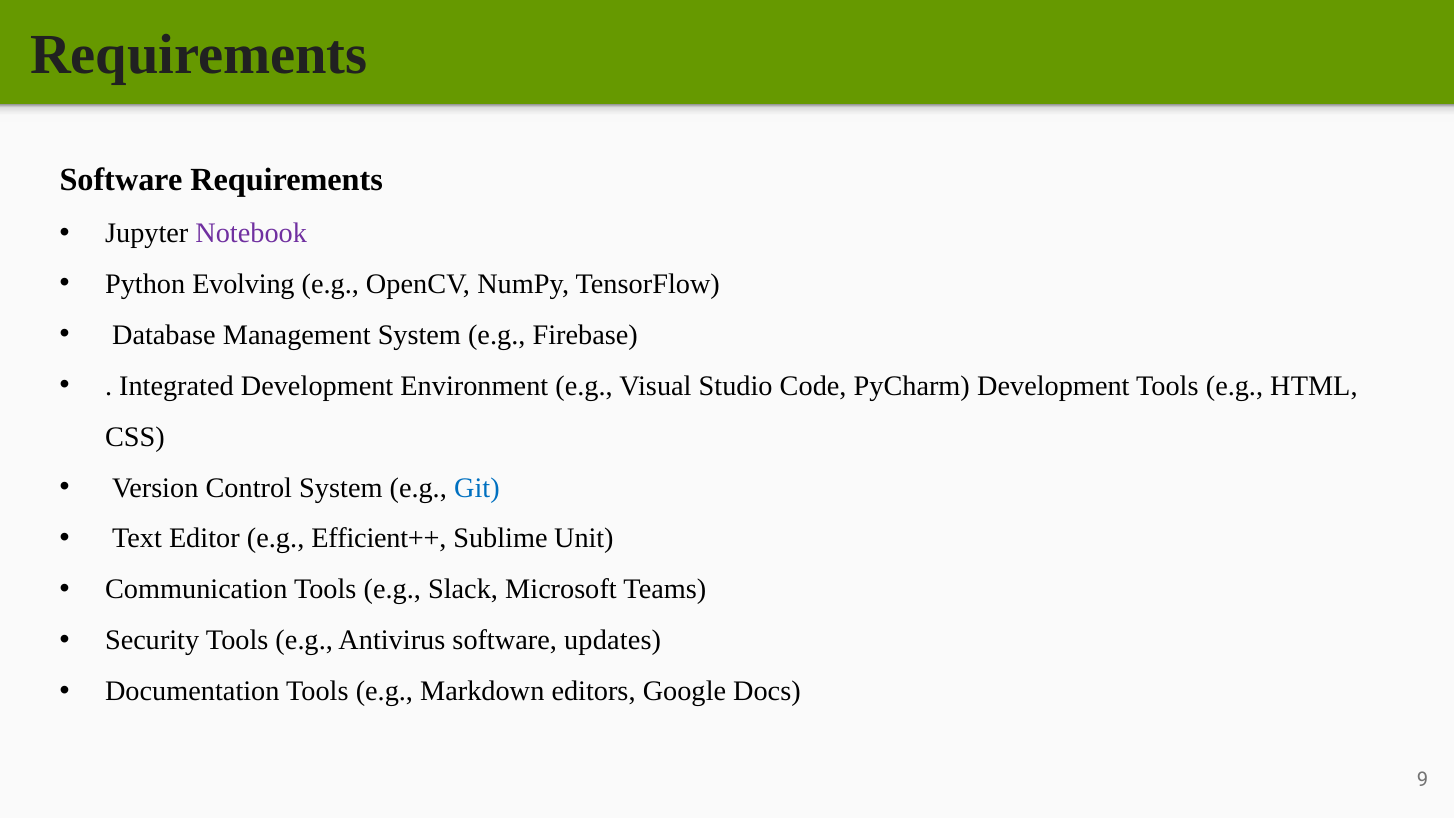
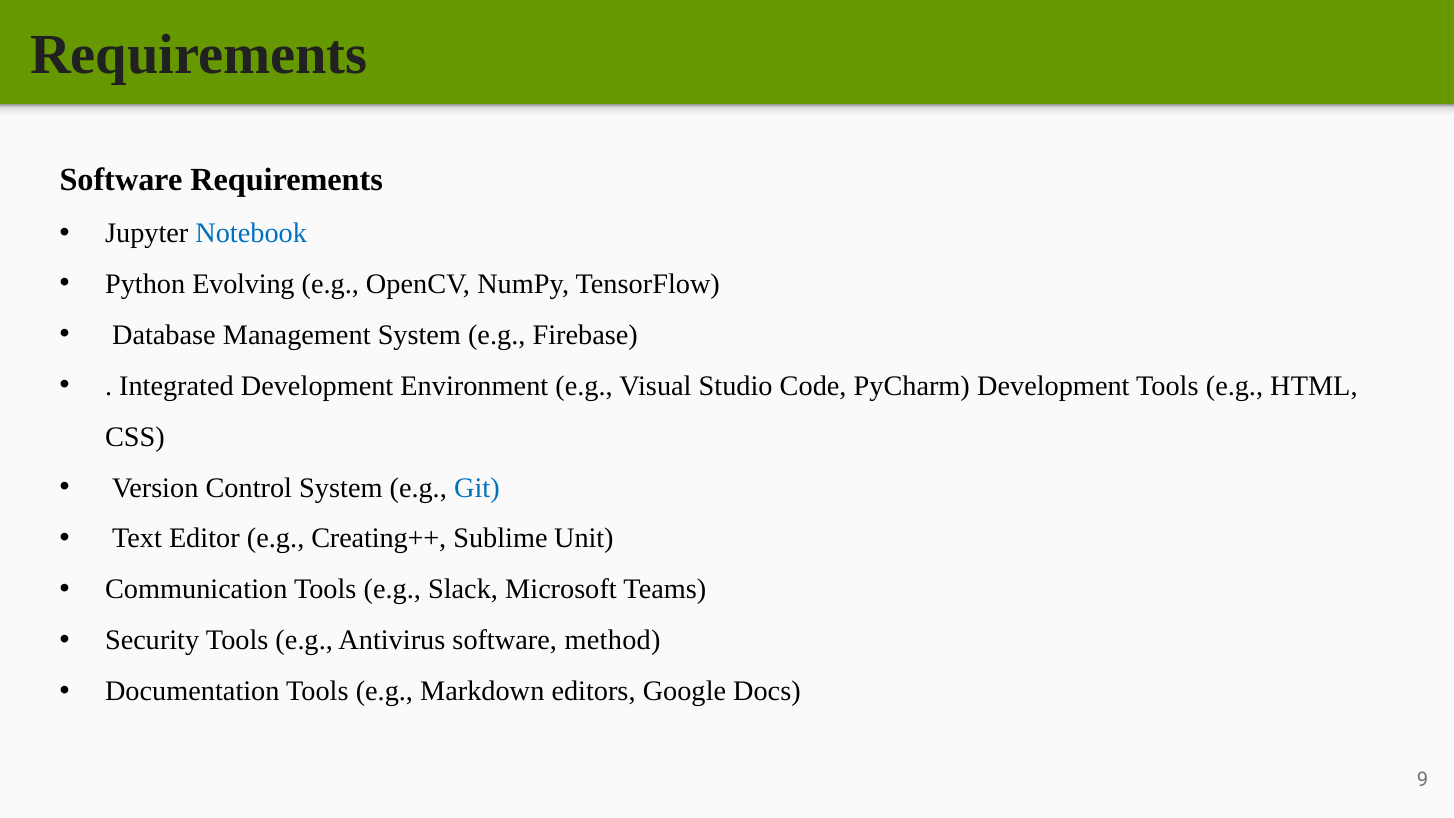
Notebook colour: purple -> blue (251, 233)
Efficient++: Efficient++ -> Creating++ (379, 539)
updates: updates -> method (613, 640)
